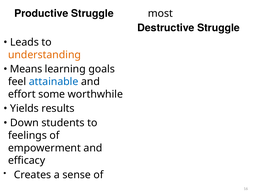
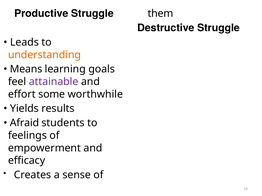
most: most -> them (160, 14)
attainable colour: blue -> purple (54, 82)
Down: Down -> Afraid (25, 123)
